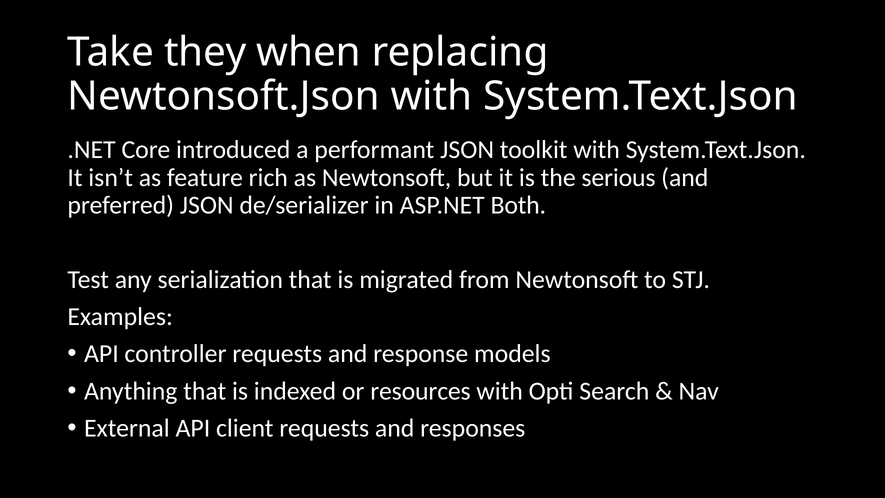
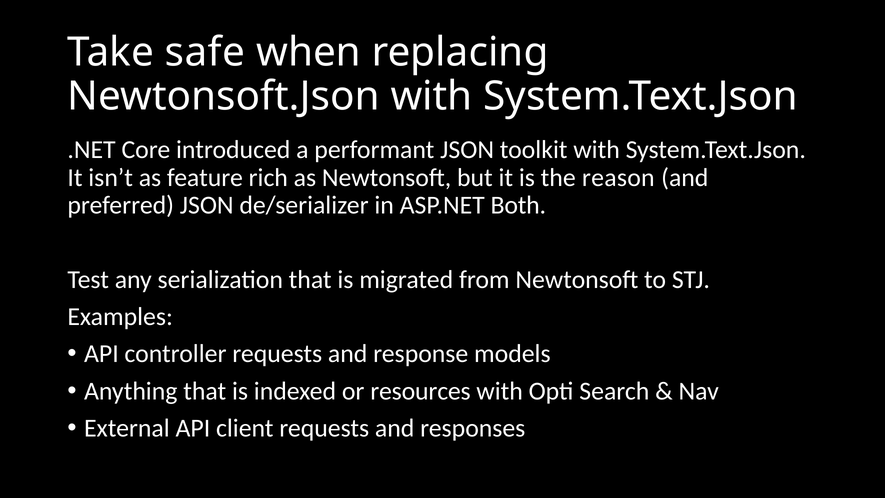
they: they -> safe (205, 52)
serious: serious -> reason (618, 178)
